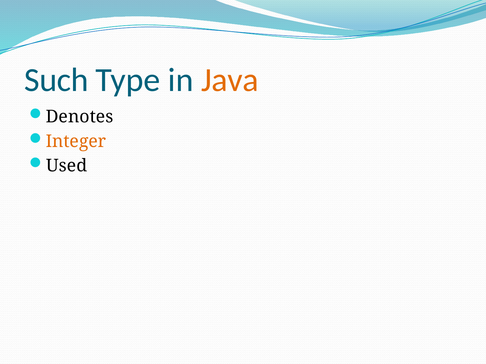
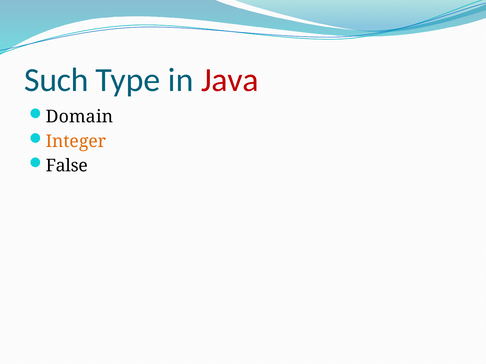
Java colour: orange -> red (230, 80)
Denotes: Denotes -> Domain (80, 117)
Used: Used -> False (67, 166)
